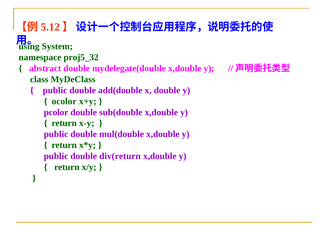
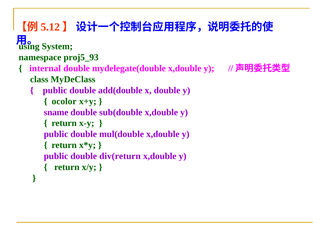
proj5_32: proj5_32 -> proj5_93 (81, 57)
abstract: abstract -> internal (45, 68)
pcolor: pcolor -> sname (56, 112)
